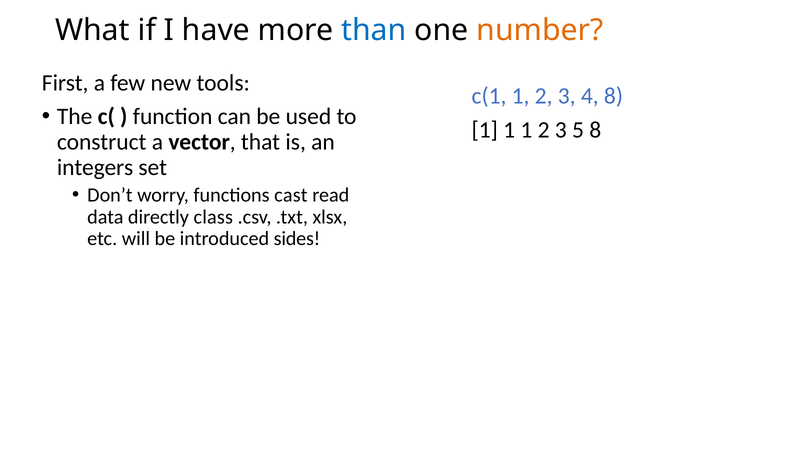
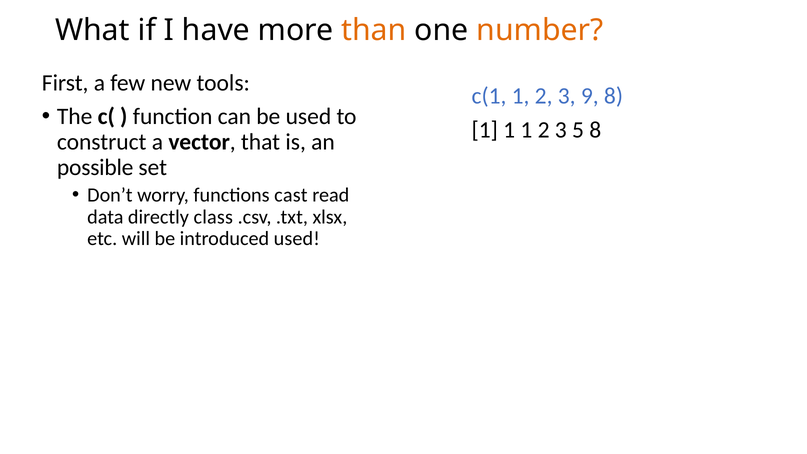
than colour: blue -> orange (374, 30)
4: 4 -> 9 (590, 96)
integers: integers -> possible (95, 167)
introduced sides: sides -> used (297, 239)
